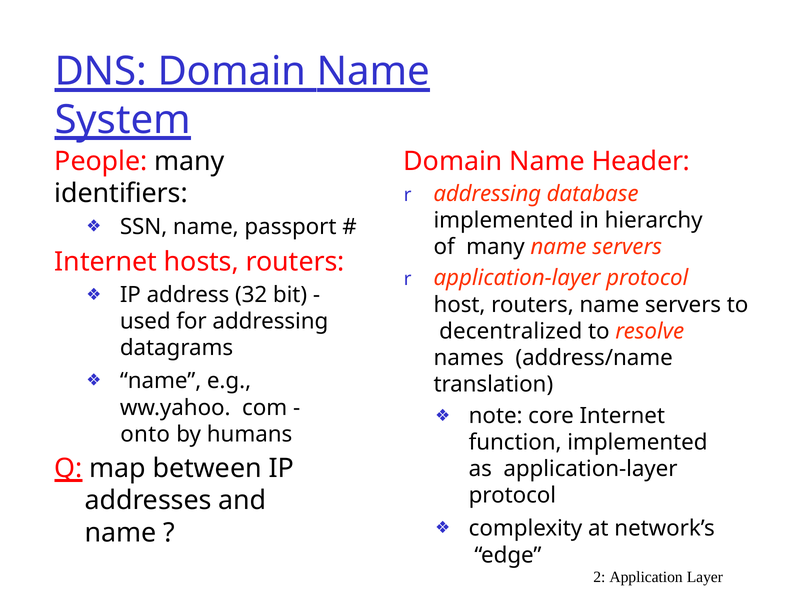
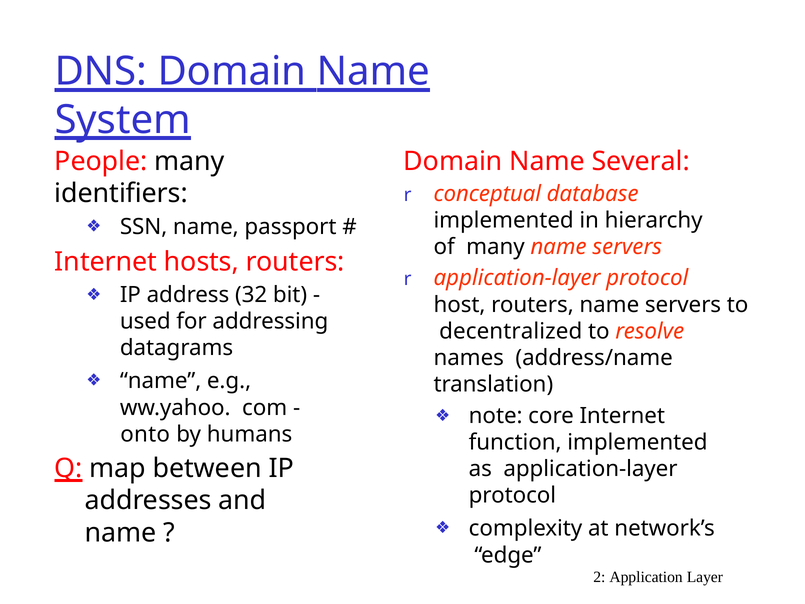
Header: Header -> Several (641, 161)
r addressing: addressing -> conceptual (487, 194)
